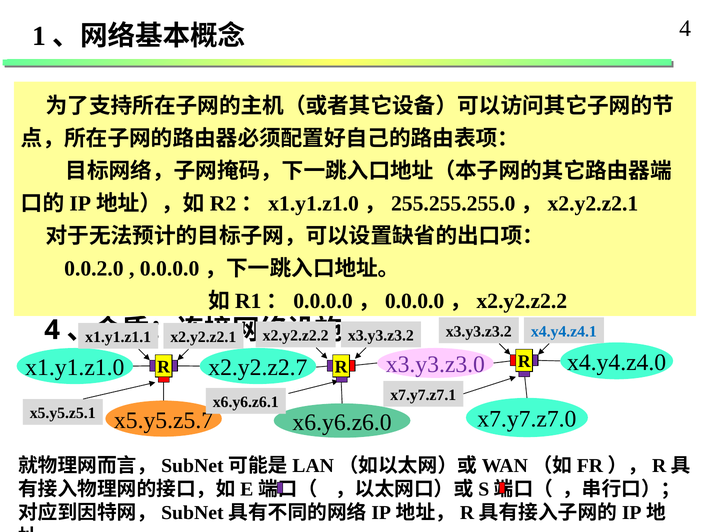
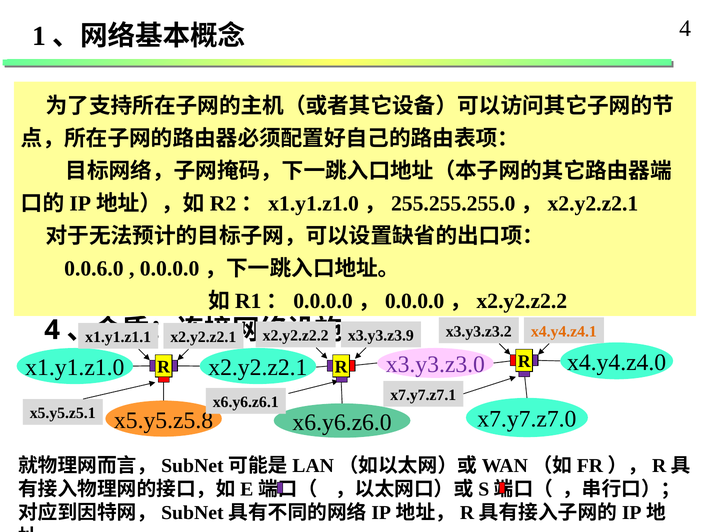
0.0.2.0: 0.0.2.0 -> 0.0.6.0 (94, 269)
x4.y4.z4.1 colour: blue -> orange (564, 332)
x3.y3.z3.2: x3.y3.z3.2 -> x3.y3.z3.9 (381, 336)
x2.y2.z2.7: x2.y2.z2.7 -> x2.y2.z2.1 (258, 368)
x5.y5.z5.7: x5.y5.z5.7 -> x5.y5.z5.8 (164, 421)
